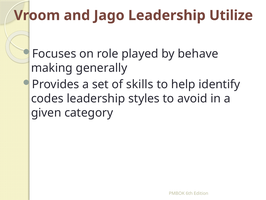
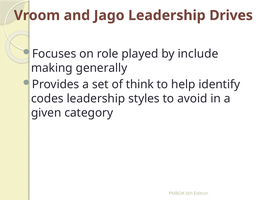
Utilize: Utilize -> Drives (231, 15)
behave: behave -> include (198, 54)
skills: skills -> think (140, 84)
